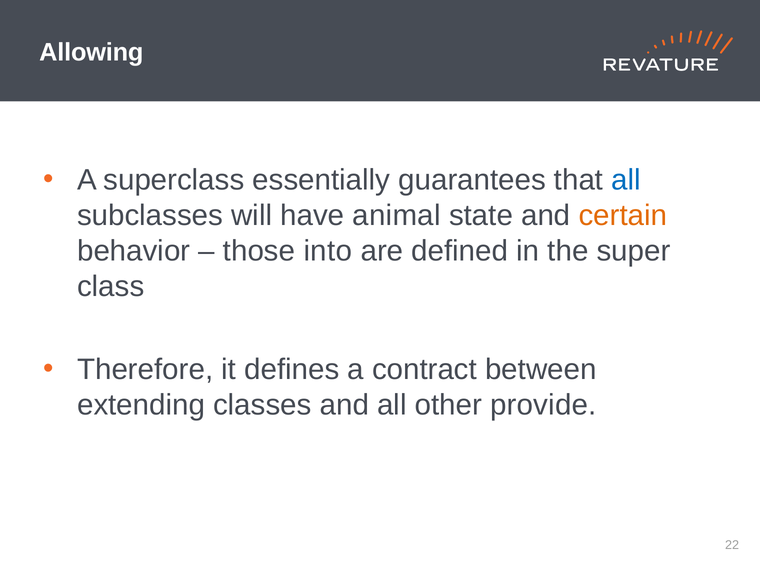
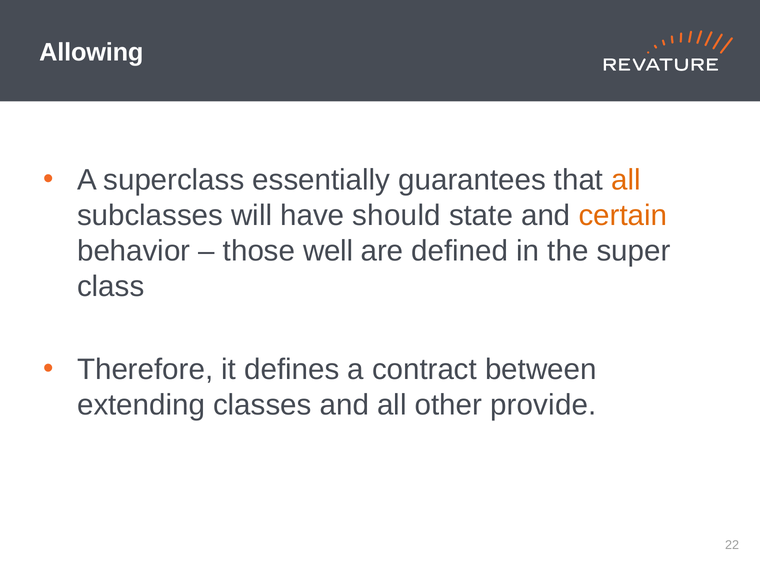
all colour: blue -> orange (626, 180)
animal: animal -> should (397, 216)
into: into -> well (328, 251)
